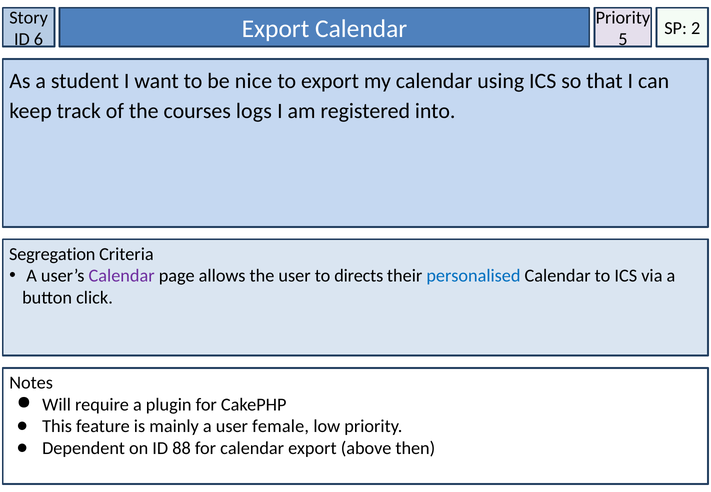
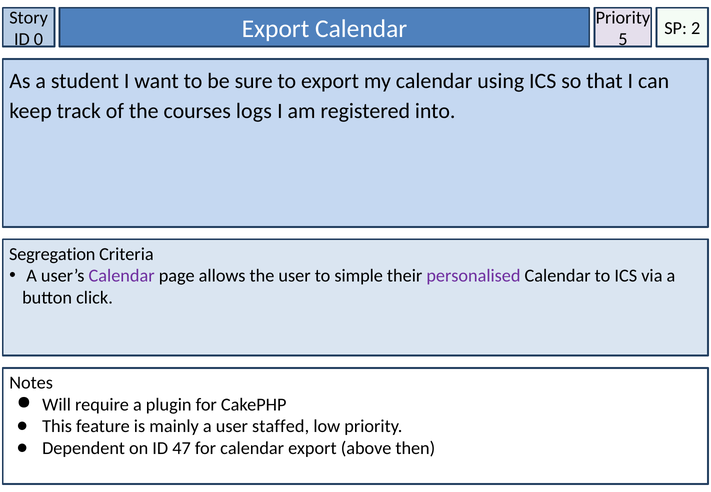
6: 6 -> 0 (38, 39)
nice: nice -> sure (254, 81)
directs: directs -> simple (359, 276)
personalised colour: blue -> purple (473, 276)
female: female -> staffed (281, 427)
88: 88 -> 47 (182, 449)
